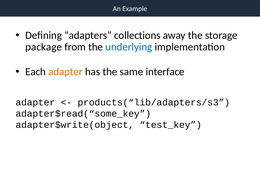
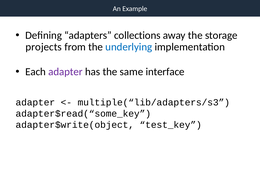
package: package -> projects (44, 47)
adapter colour: orange -> purple (65, 72)
products(“lib/adapters/s3: products(“lib/adapters/s3 -> multiple(“lib/adapters/s3 (154, 102)
